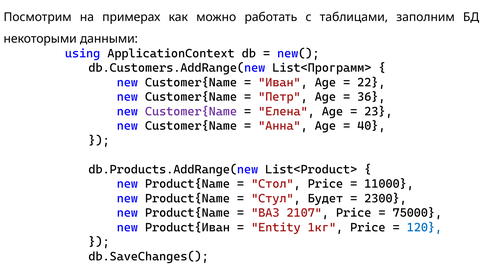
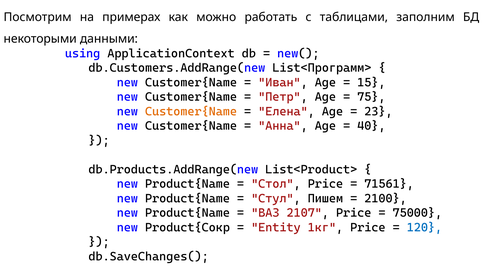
22: 22 -> 15 (371, 82)
36: 36 -> 75 (371, 97)
Customer{Name colour: purple -> orange (191, 111)
11000: 11000 -> 71561 (389, 184)
Будет: Будет -> Пишем (325, 198)
2300: 2300 -> 2100 (386, 198)
Product{Иван: Product{Иван -> Product{Сокр (187, 227)
